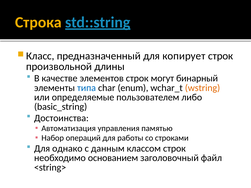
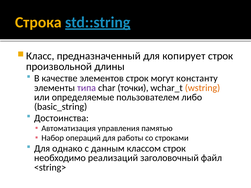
бинарный: бинарный -> константу (197, 78)
типа colour: blue -> purple (87, 88)
enum: enum -> точки (133, 88)
основанием: основанием -> реализаций (113, 158)
